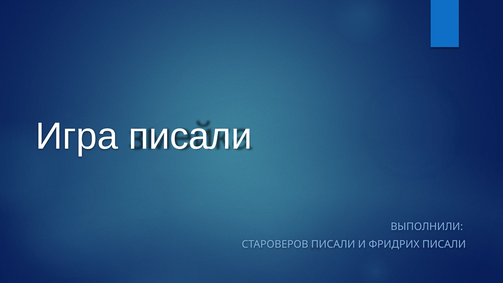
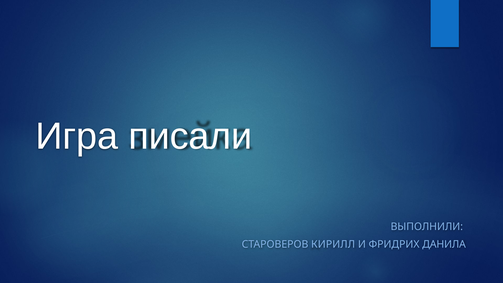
СТАРОВЕРОВ ПИСАЛИ: ПИСАЛИ -> КИРИЛЛ (333, 244)
ФРИДРИХ ПИСАЛИ: ПИСАЛИ -> ДАНИЛА (444, 244)
